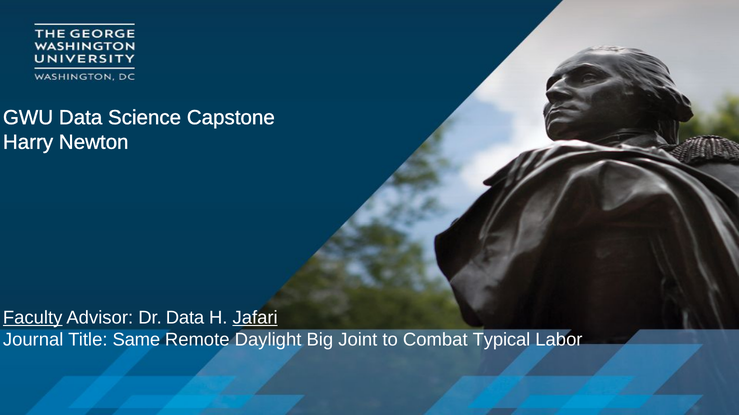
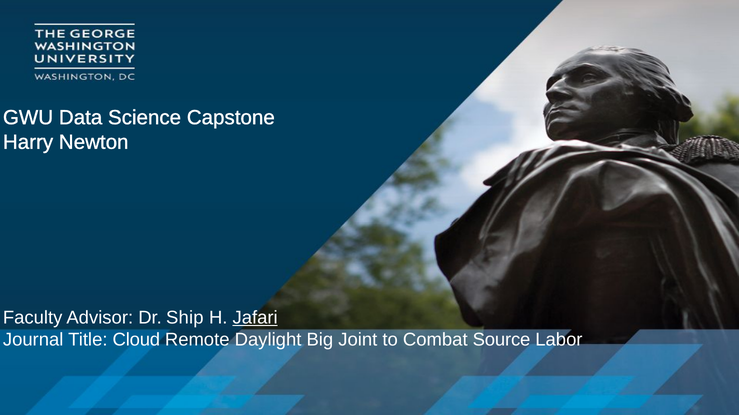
Faculty underline: present -> none (33, 318)
Dr Data: Data -> Ship (185, 318)
Same: Same -> Cloud (136, 340)
Typical: Typical -> Source (502, 340)
